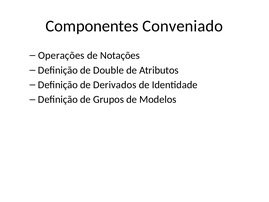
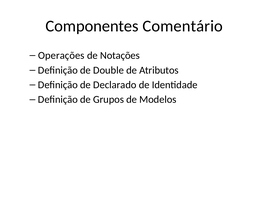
Conveniado: Conveniado -> Comentário (183, 26)
Derivados: Derivados -> Declarado (115, 85)
